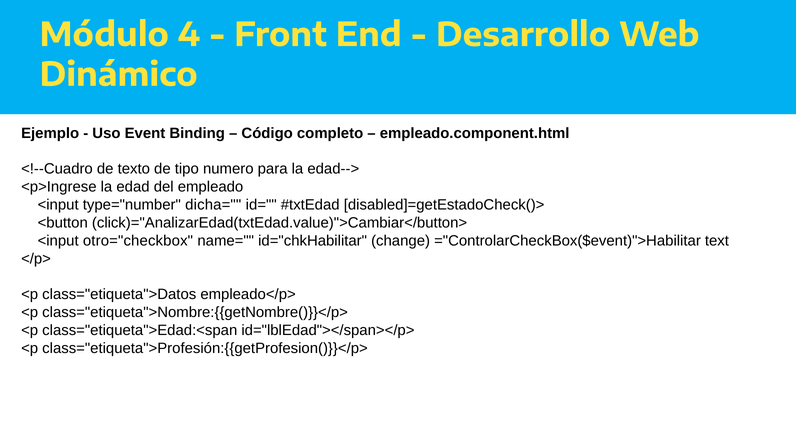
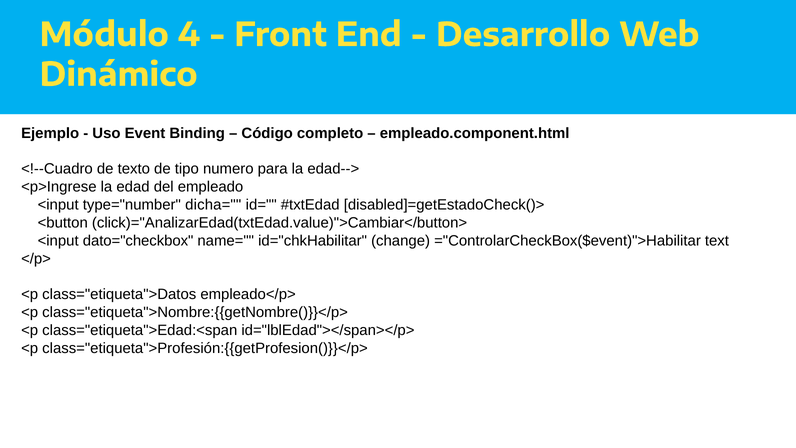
otro="checkbox: otro="checkbox -> dato="checkbox (138, 241)
